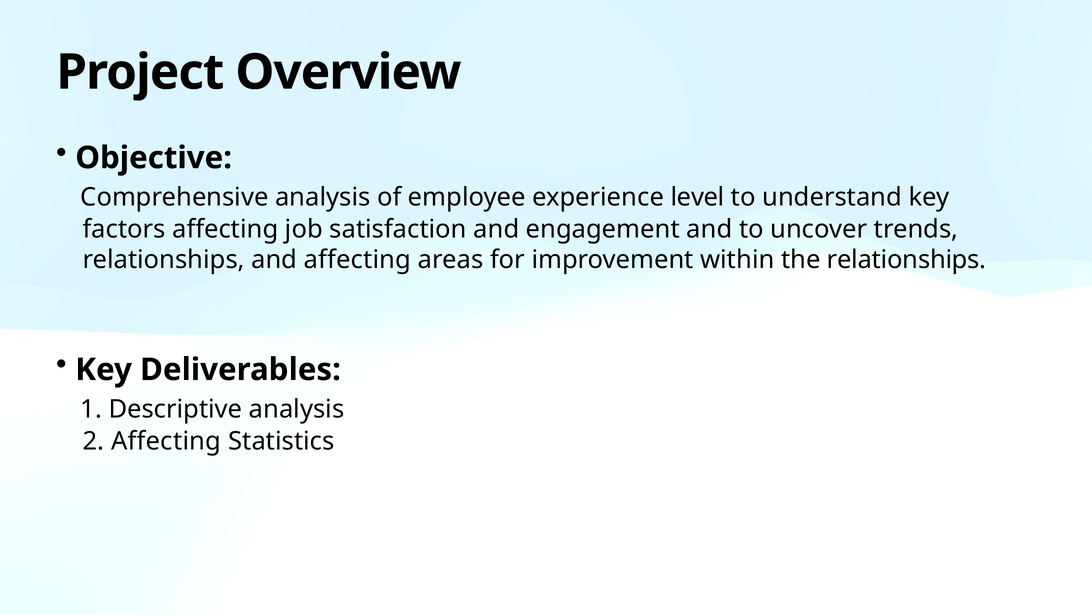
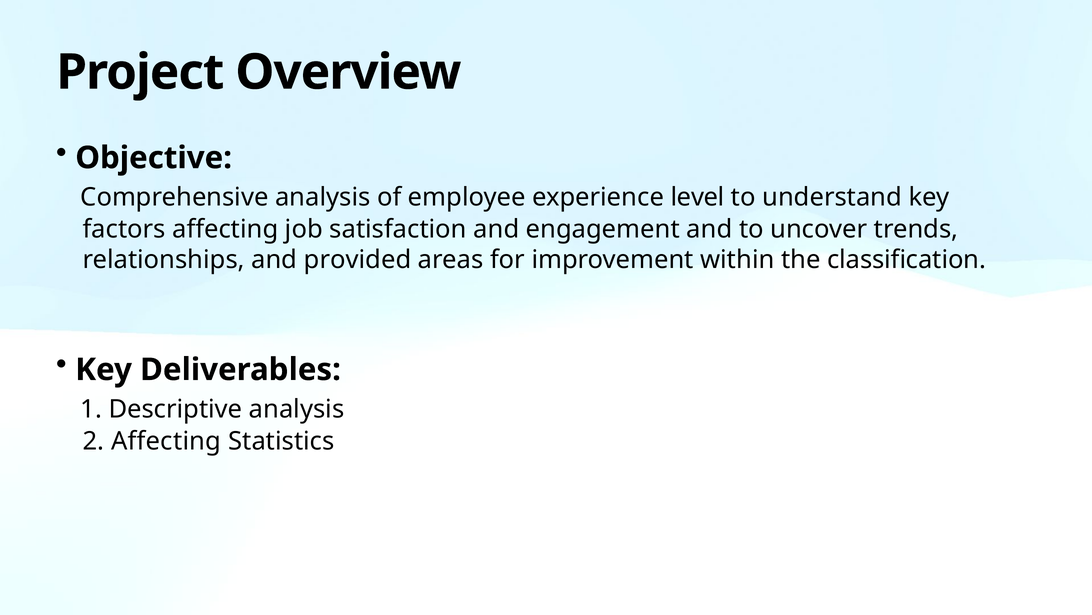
and affecting: affecting -> provided (358, 260)
the relationships: relationships -> classification (907, 260)
